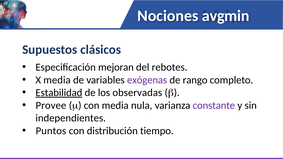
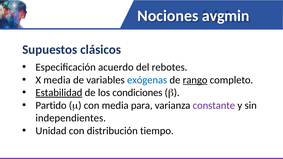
mejoran: mejoran -> acuerdo (116, 67)
exógenas colour: purple -> blue (147, 80)
rango underline: none -> present (195, 80)
observadas: observadas -> condiciones (137, 93)
Provee: Provee -> Partido (51, 105)
nula: nula -> para (142, 105)
Puntos: Puntos -> Unidad (51, 131)
